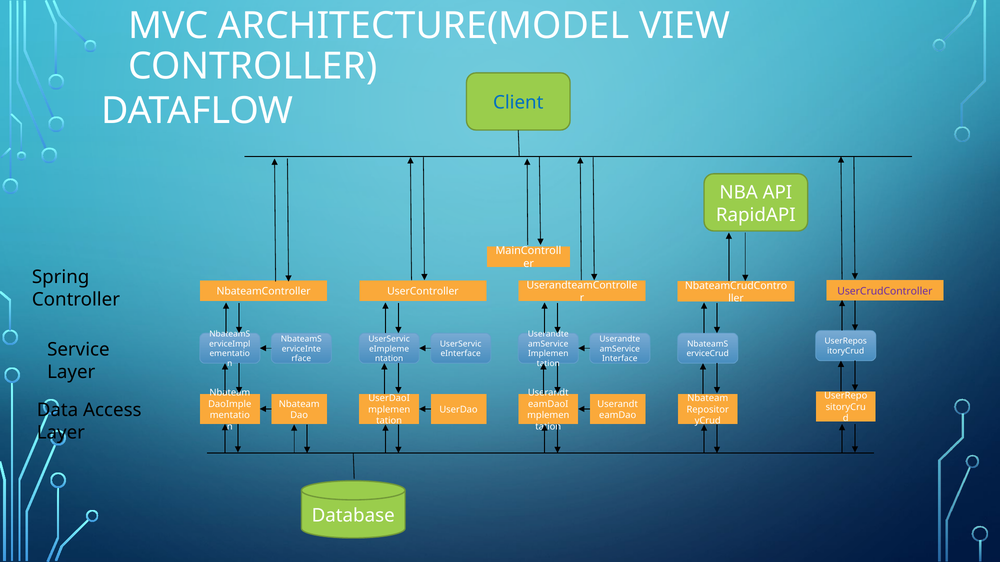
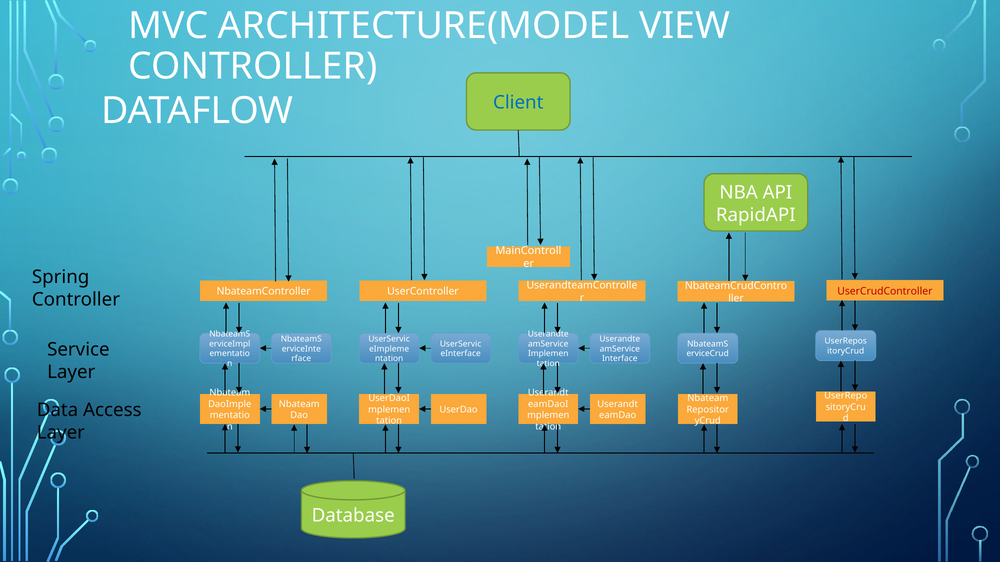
UserCrudController colour: purple -> red (885, 291)
